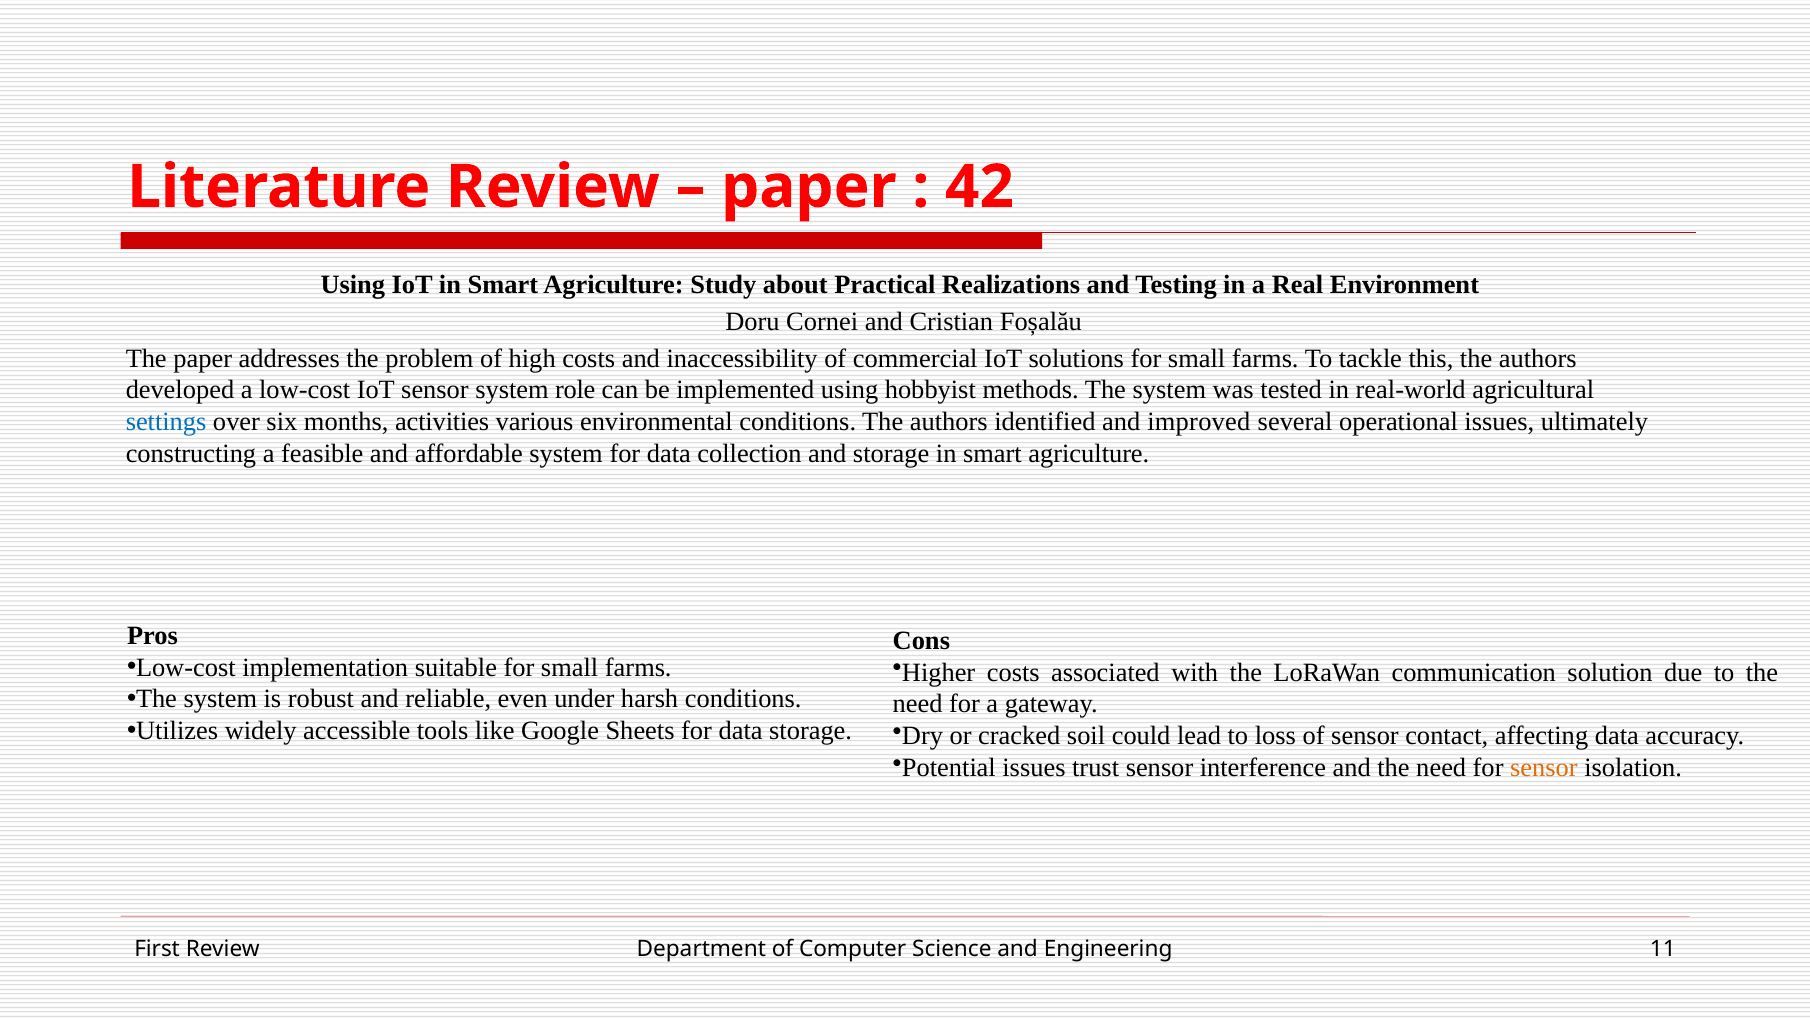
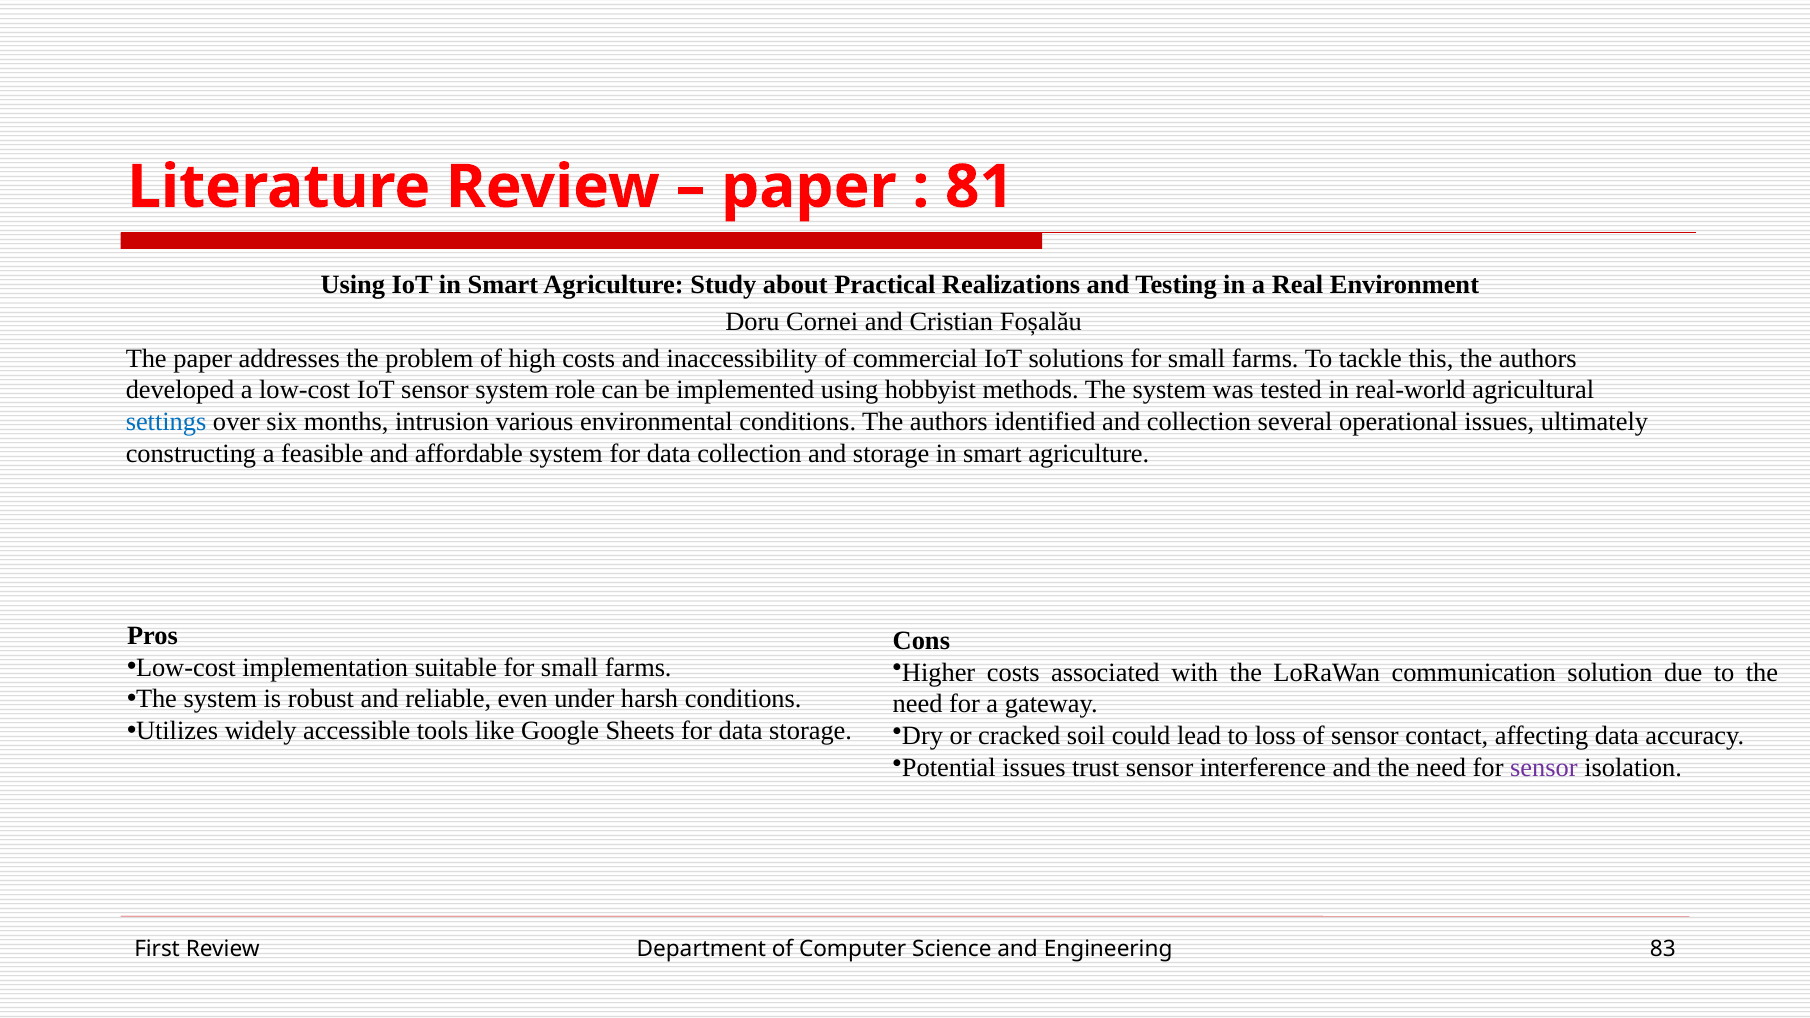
42: 42 -> 81 (979, 187)
activities: activities -> intrusion (442, 422)
and improved: improved -> collection (1199, 422)
sensor colour: orange -> purple (1544, 768)
11: 11 -> 83 (1663, 949)
